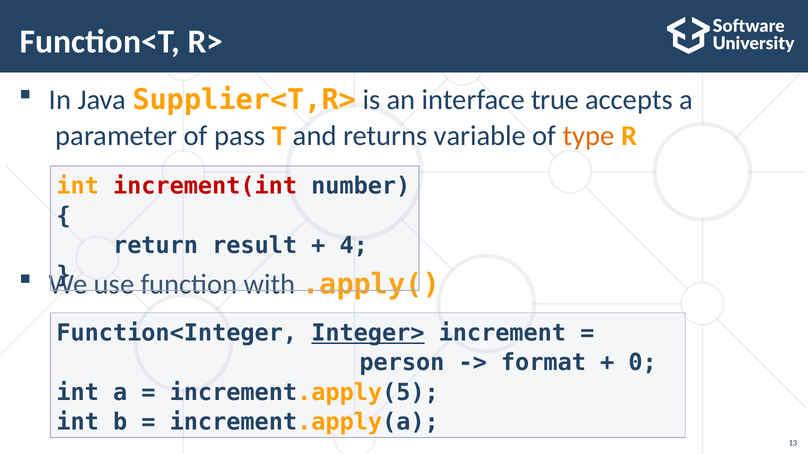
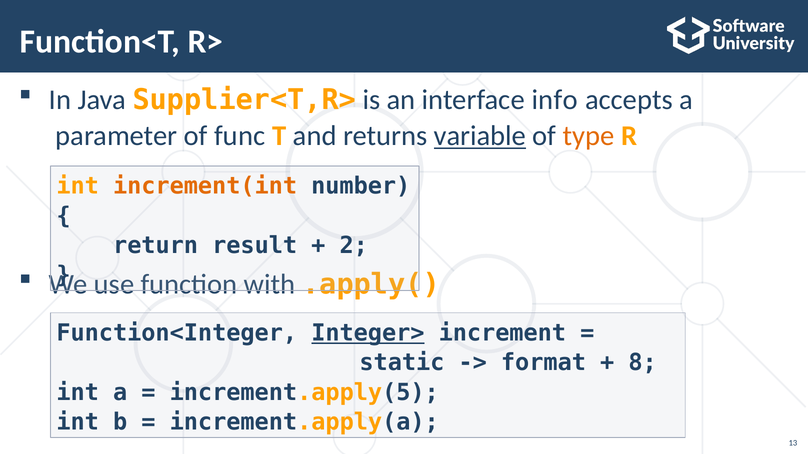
true: true -> info (555, 100)
pass: pass -> func (240, 136)
variable underline: none -> present (480, 136)
increment(int colour: red -> orange (205, 186)
4: 4 -> 2 (354, 246)
person: person -> static (402, 363)
0: 0 -> 8 (643, 363)
